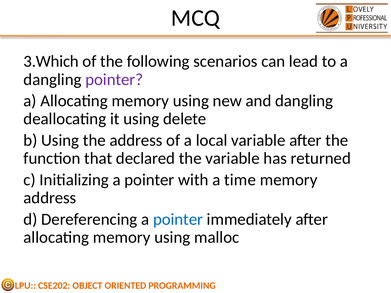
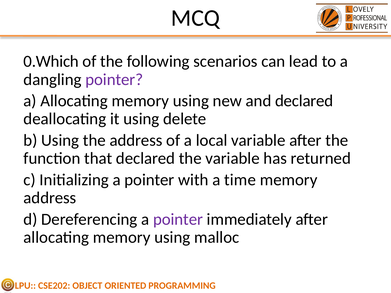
3.Which: 3.Which -> 0.Which (51, 61)
and dangling: dangling -> declared (304, 101)
pointer colour: blue -> purple (178, 219)
